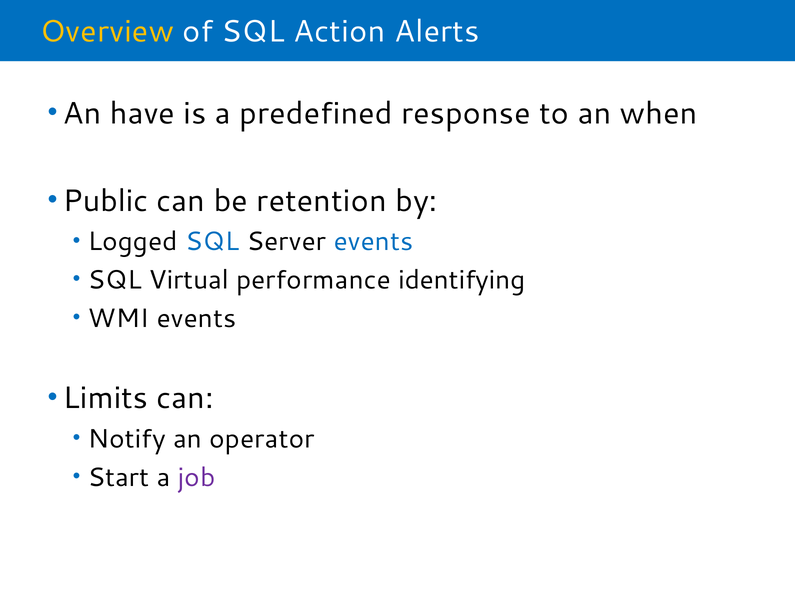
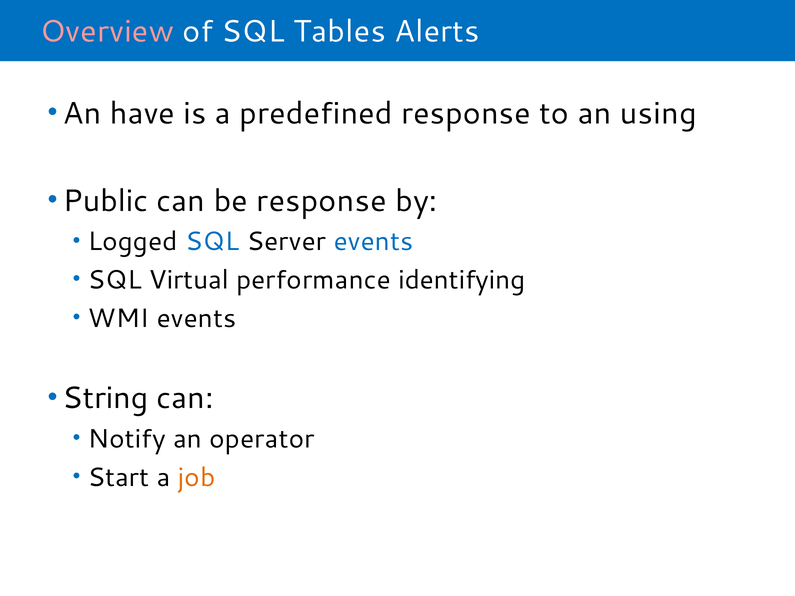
Overview colour: yellow -> pink (107, 31)
Action: Action -> Tables (339, 31)
when: when -> using (658, 113)
be retention: retention -> response (322, 201)
Limits: Limits -> String (106, 398)
job colour: purple -> orange (196, 478)
